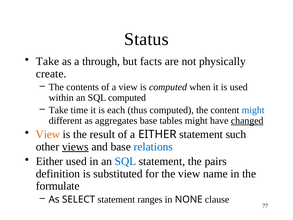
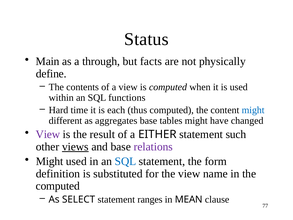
Take: Take -> Main (48, 61)
create: create -> define (51, 74)
SQL computed: computed -> functions (127, 98)
Take: Take -> Hard (58, 110)
changed underline: present -> none (247, 121)
View colour: orange -> purple (48, 134)
relations colour: blue -> purple (153, 147)
Either: Either -> Might (50, 161)
pairs: pairs -> form (216, 161)
formulate: formulate -> computed (58, 186)
NONE: NONE -> MEAN (189, 199)
